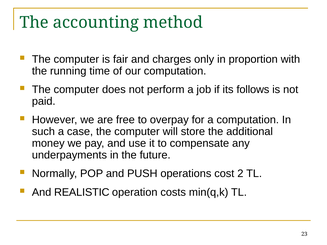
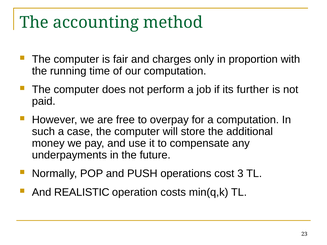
follows: follows -> further (253, 90)
2: 2 -> 3 (240, 174)
